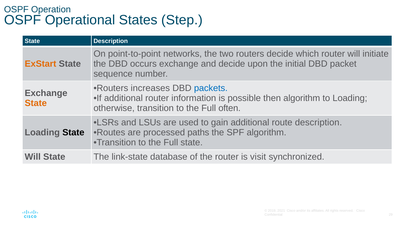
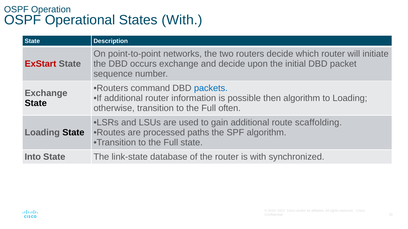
States Step: Step -> With (182, 20)
ExStart colour: orange -> red (41, 64)
increases: increases -> command (150, 88)
State colour: orange -> black (36, 103)
route description: description -> scaffolding (318, 123)
Will: Will -> Into (33, 157)
is visit: visit -> with (258, 157)
